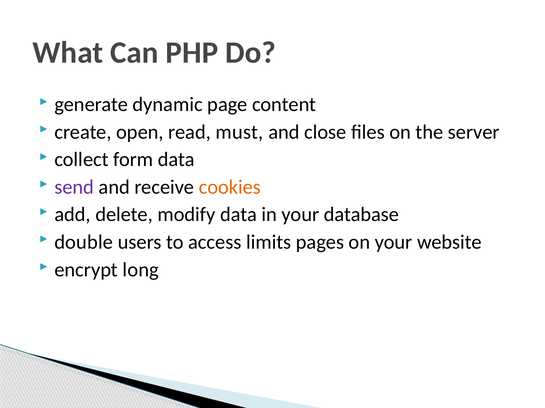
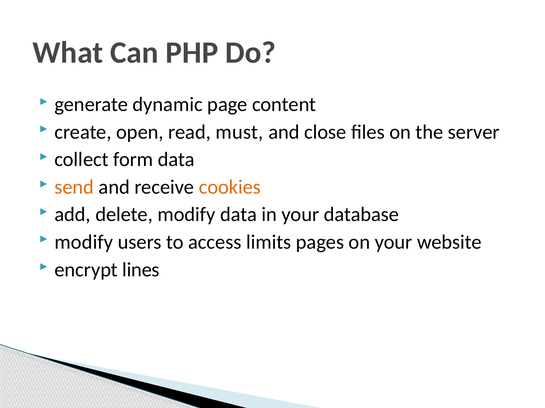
send colour: purple -> orange (74, 187)
double: double -> modify (84, 243)
long: long -> lines (141, 270)
